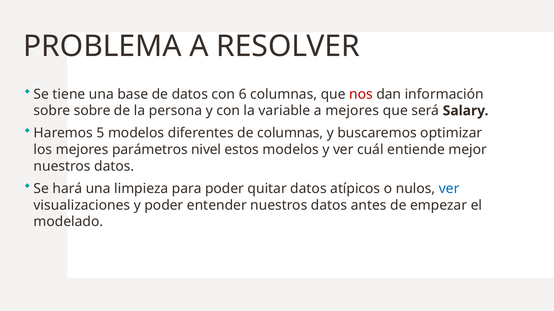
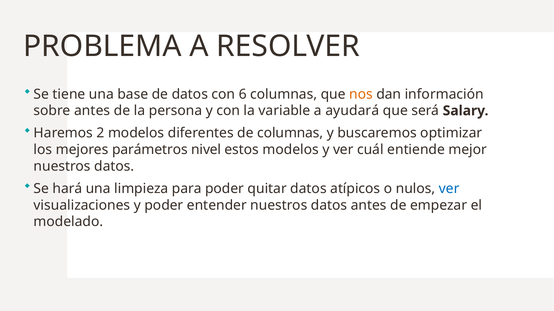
nos colour: red -> orange (361, 94)
sobre sobre: sobre -> antes (92, 111)
a mejores: mejores -> ayudará (352, 111)
5: 5 -> 2 (100, 133)
